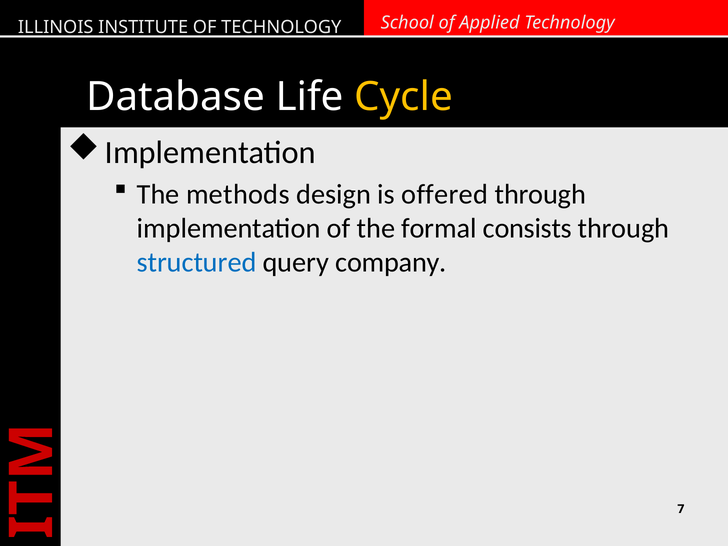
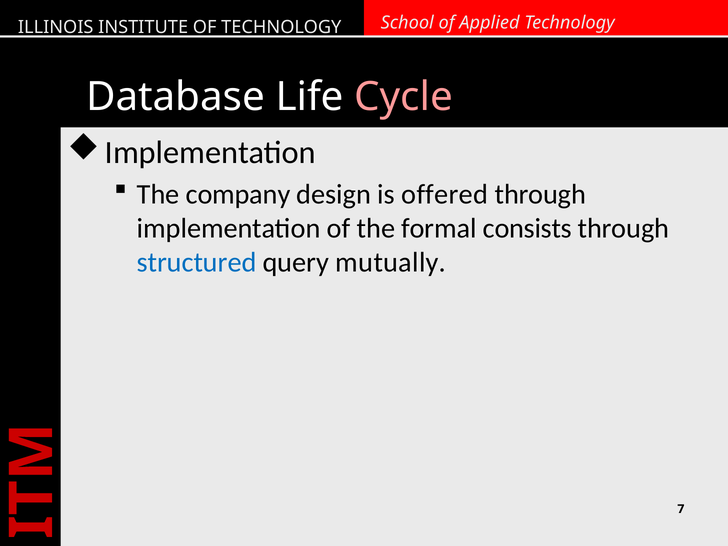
Cycle colour: yellow -> pink (404, 97)
methods: methods -> company (238, 195)
company: company -> mutually (391, 263)
